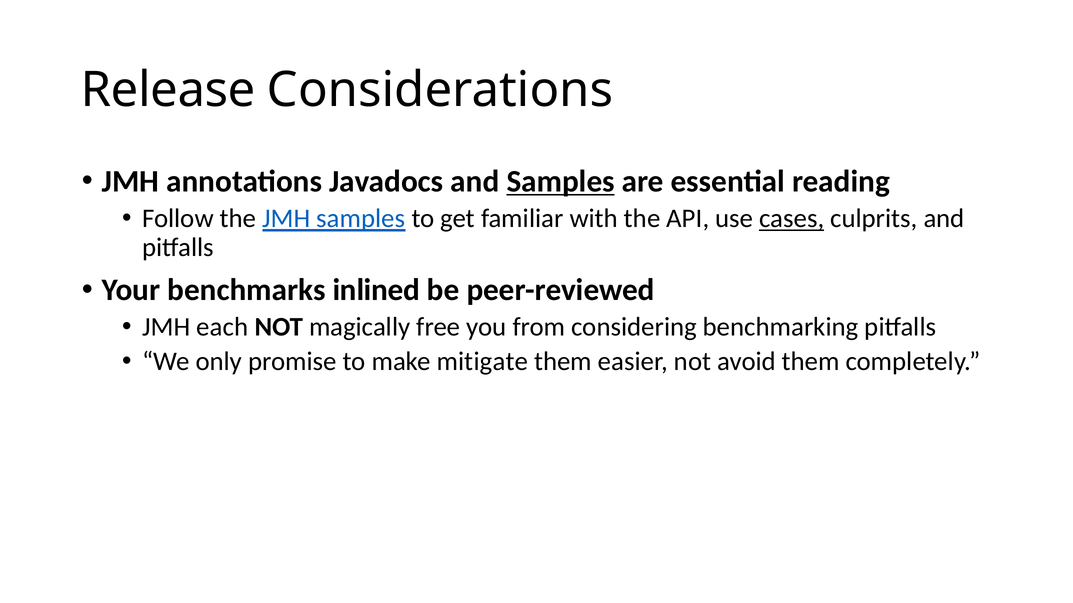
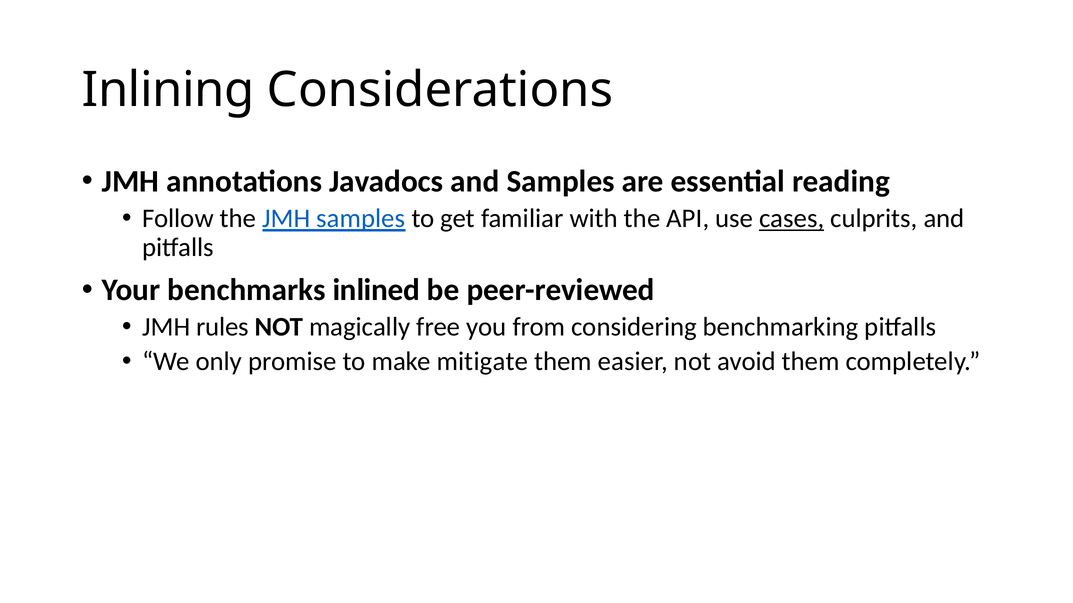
Release: Release -> Inlining (168, 90)
Samples underline: present -> none (561, 181)
each: each -> rules (222, 327)
